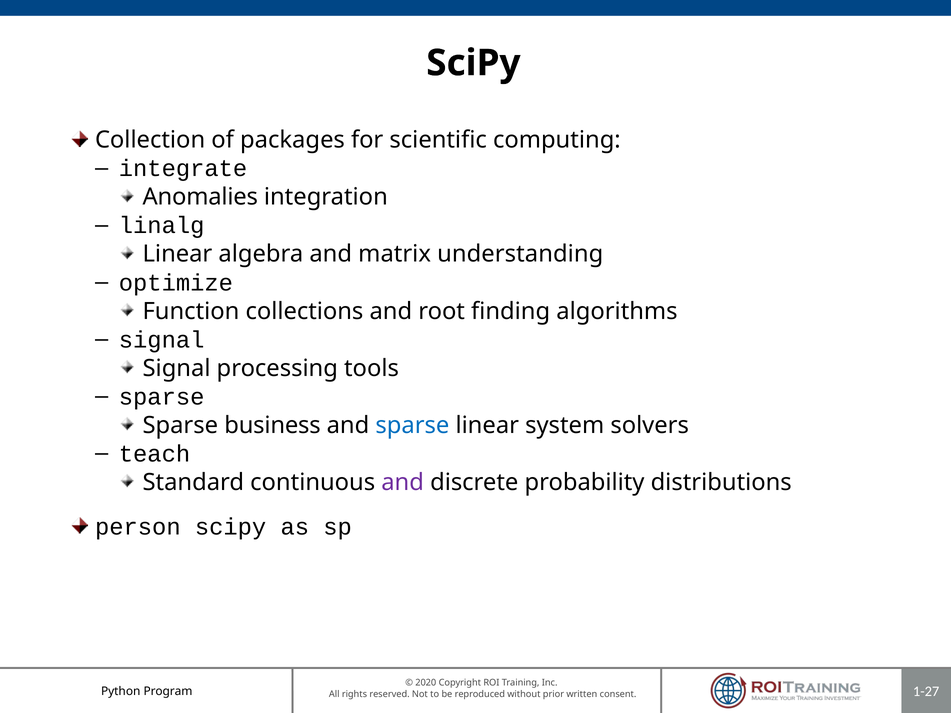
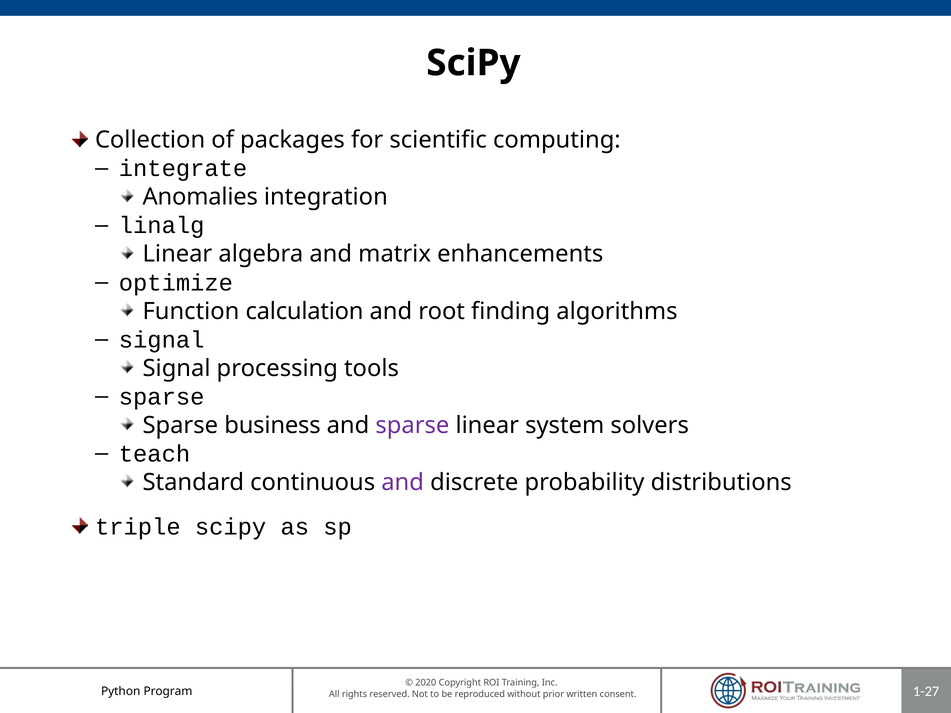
understanding: understanding -> enhancements (520, 254)
collections: collections -> calculation (305, 311)
sparse colour: blue -> purple (412, 425)
person: person -> triple (138, 527)
